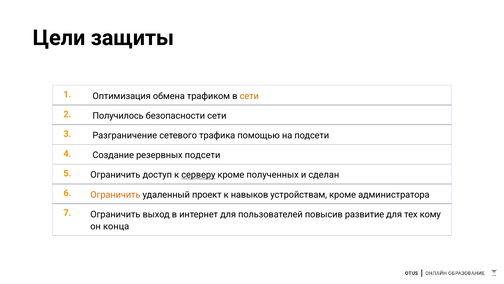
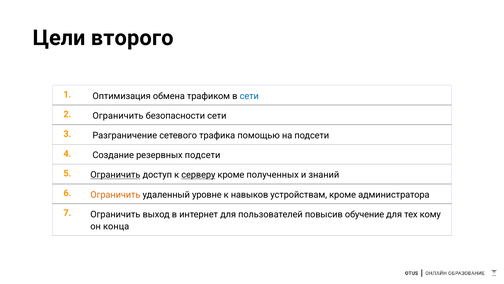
защиты: защиты -> второго (132, 38)
сети colour: orange -> blue (249, 96)
2 Получилось: Получилось -> Ограничить (118, 116)
Ограничить underline: none -> present (115, 175)
сделан: сделан -> знаний (324, 175)
проект: проект -> уровне (207, 194)
развитие: развитие -> обучение (365, 214)
